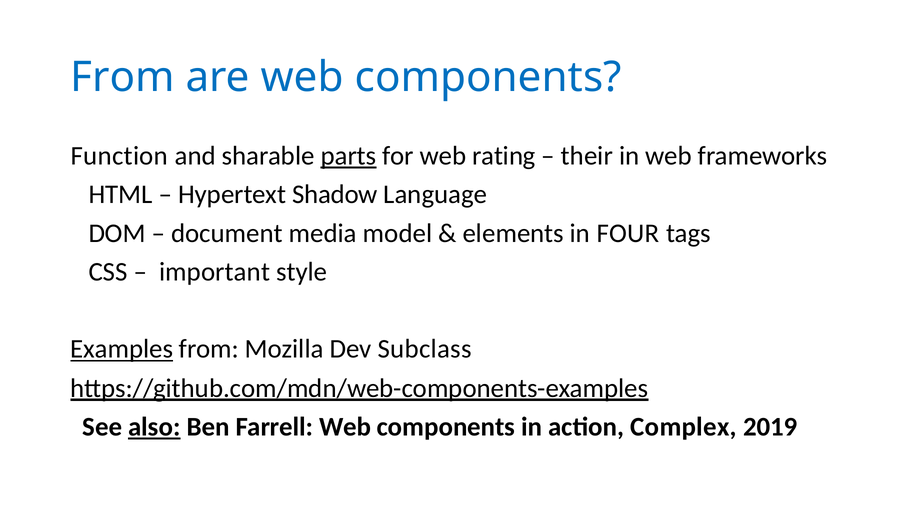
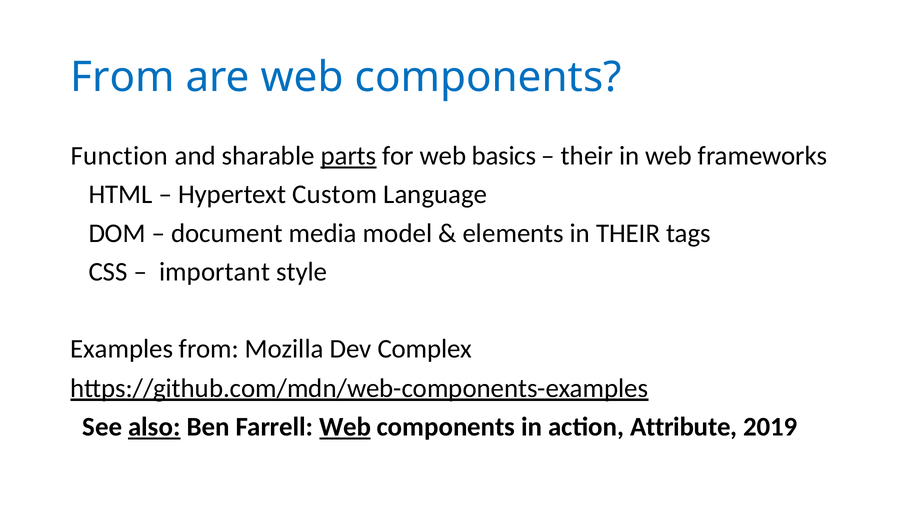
rating: rating -> basics (504, 156)
Shadow: Shadow -> Custom (335, 194)
in FOUR: FOUR -> THEIR (628, 233)
Examples underline: present -> none (122, 349)
Subclass: Subclass -> Complex (425, 349)
Web underline: none -> present (345, 427)
Complex: Complex -> Attribute (684, 427)
